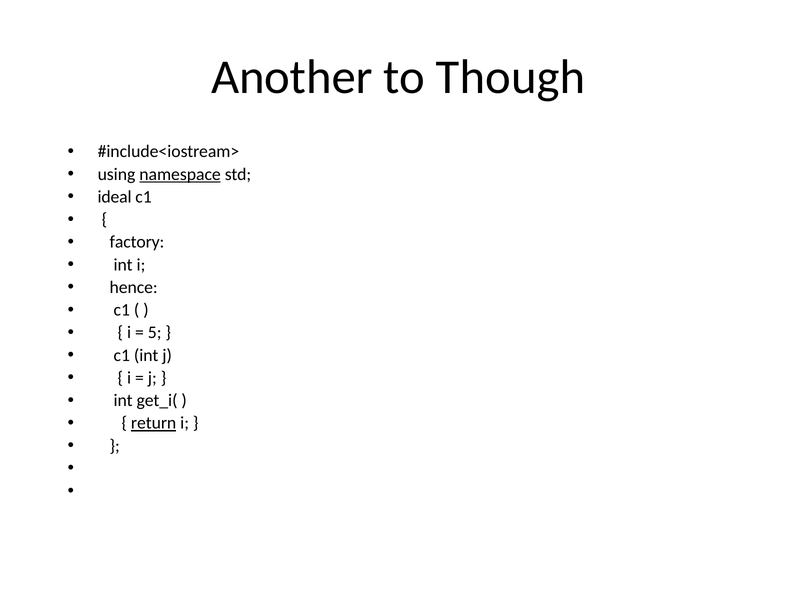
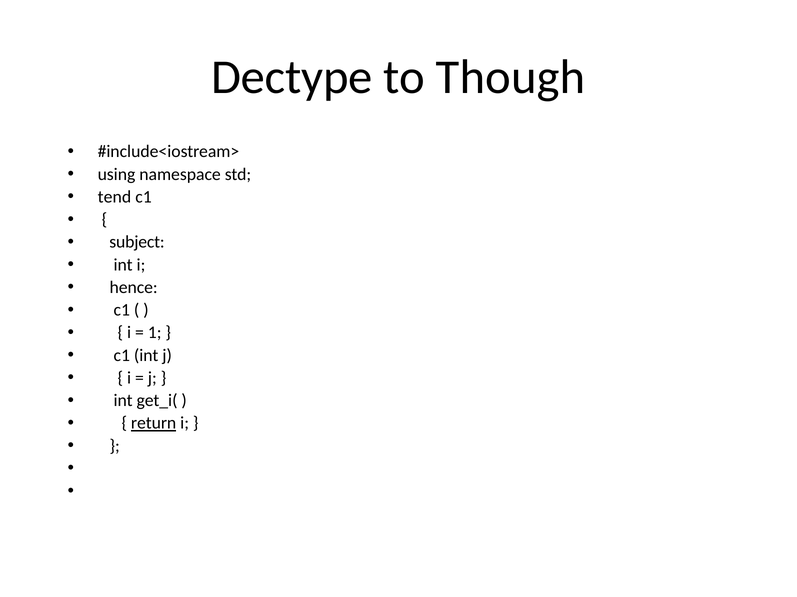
Another: Another -> Dectype (292, 77)
namespace underline: present -> none (180, 174)
ideal: ideal -> tend (114, 197)
factory: factory -> subject (137, 242)
5: 5 -> 1 (155, 333)
